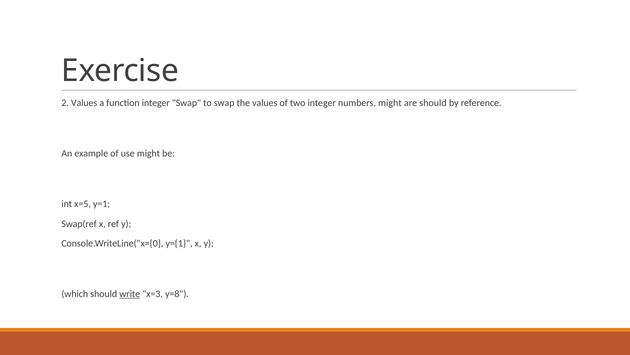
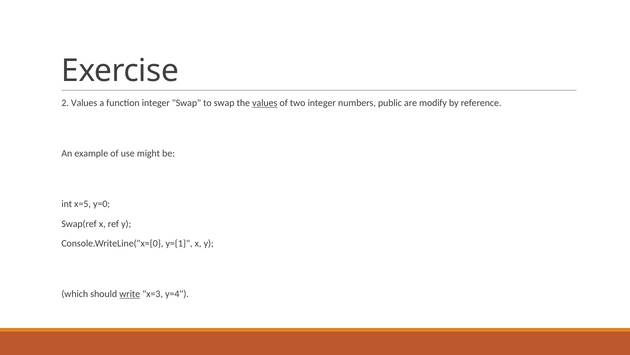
values underline: none -> present (265, 103)
numbers might: might -> public (390, 103)
are should: should -> modify (433, 103)
y=1: y=1 -> y=0 (102, 204)
y=8: y=8 -> y=4 (177, 293)
